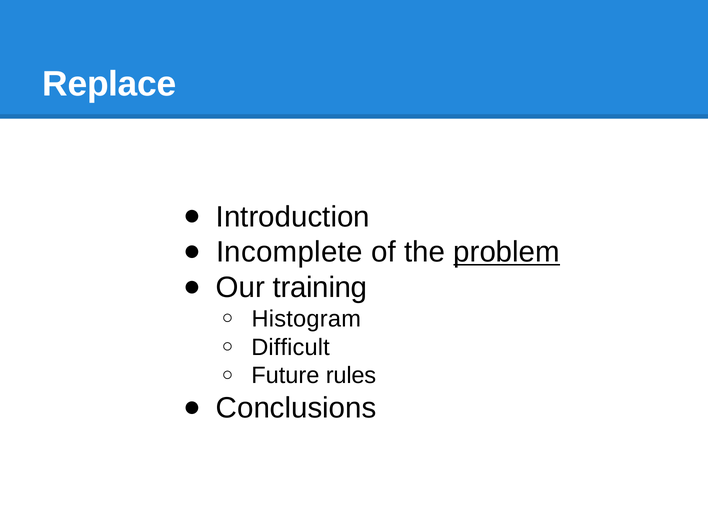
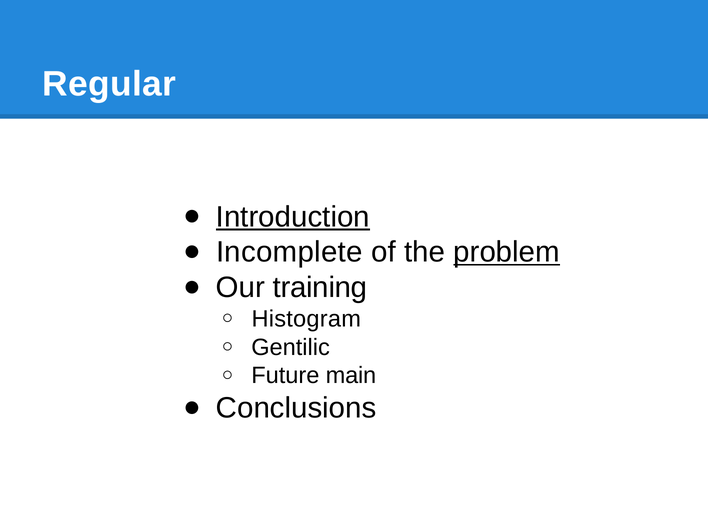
Replace: Replace -> Regular (109, 84)
Introduction underline: none -> present (293, 217)
Difficult: Difficult -> Gentilic (291, 347)
rules: rules -> main (351, 376)
